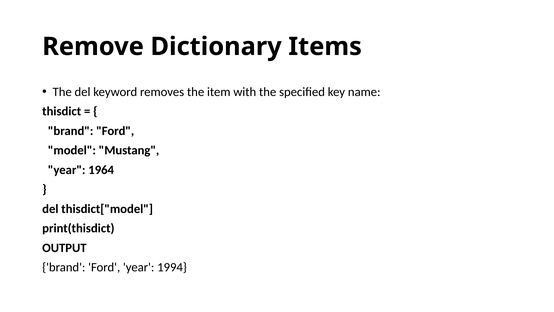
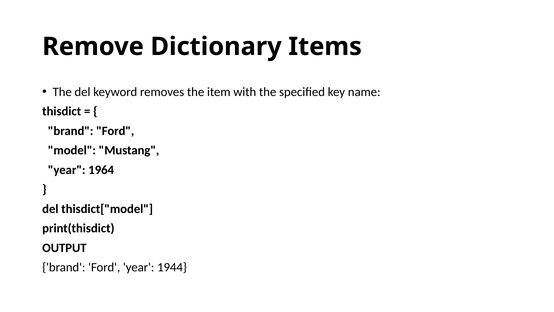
1994: 1994 -> 1944 (172, 267)
